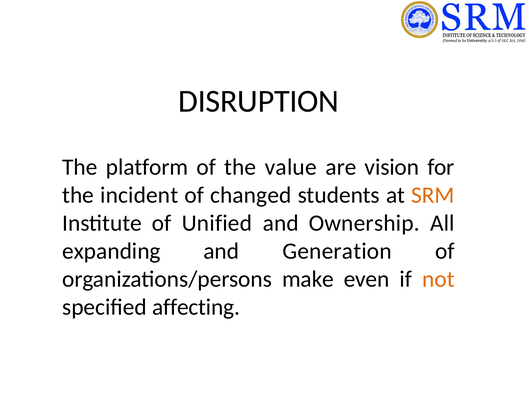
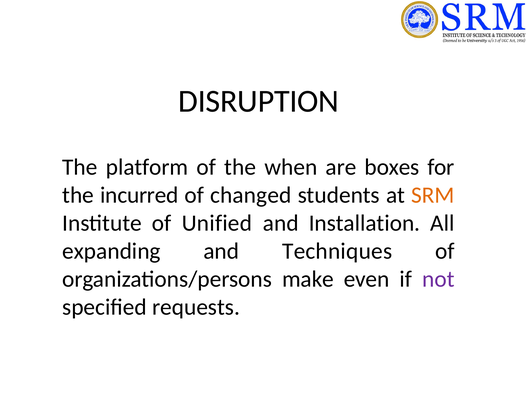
value: value -> when (291, 167)
vision: vision -> boxes (392, 167)
incident: incident -> incurred (139, 195)
Ownership: Ownership -> Installation (364, 223)
Generation: Generation -> Techniques (337, 252)
not colour: orange -> purple (438, 280)
affecting: affecting -> requests (196, 308)
